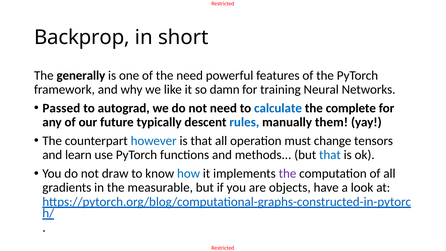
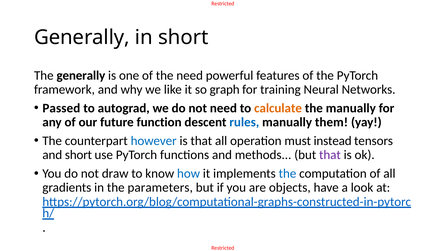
Backprop: Backprop -> Generally (82, 37)
damn: damn -> graph (225, 89)
calculate colour: blue -> orange (278, 108)
the complete: complete -> manually (351, 108)
typically: typically -> function (159, 122)
change: change -> instead (333, 141)
and learn: learn -> short (78, 155)
that colour: blue -> purple (330, 155)
the colour: purple -> blue (287, 173)
measurable: measurable -> parameters (160, 188)
